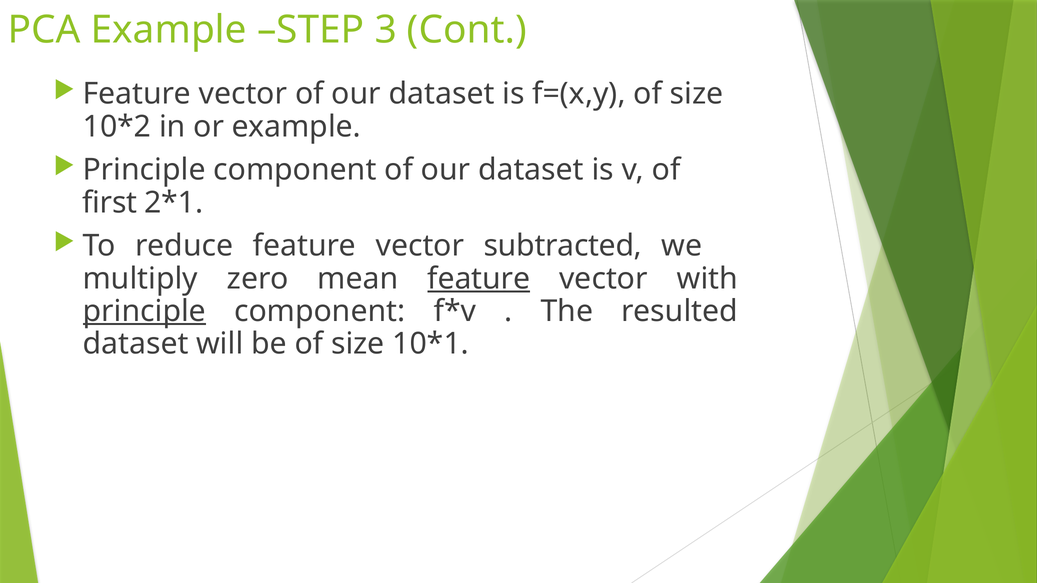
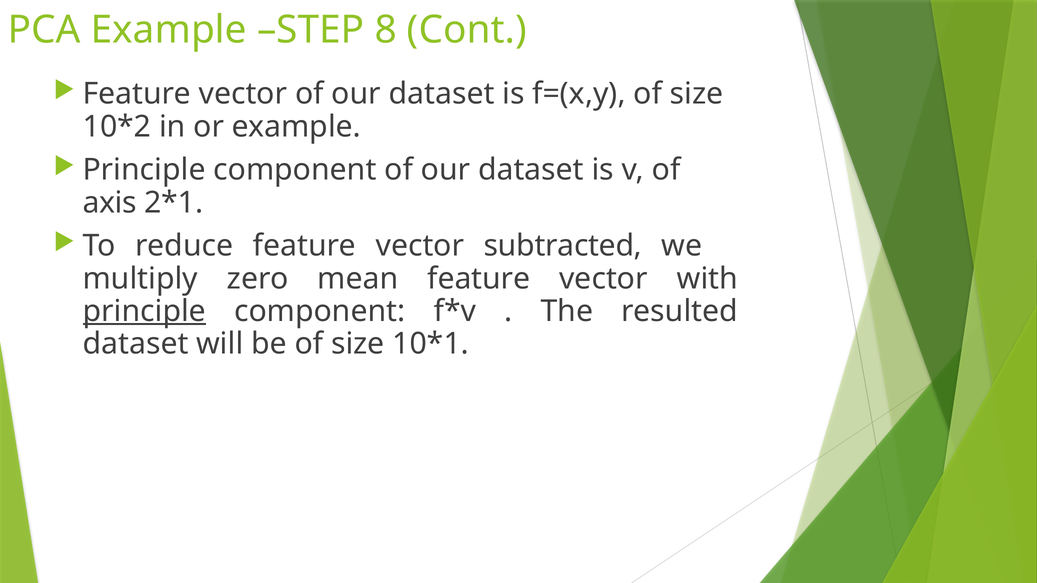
3: 3 -> 8 (386, 30)
first: first -> axis (110, 203)
feature underline: present -> none (479, 279)
